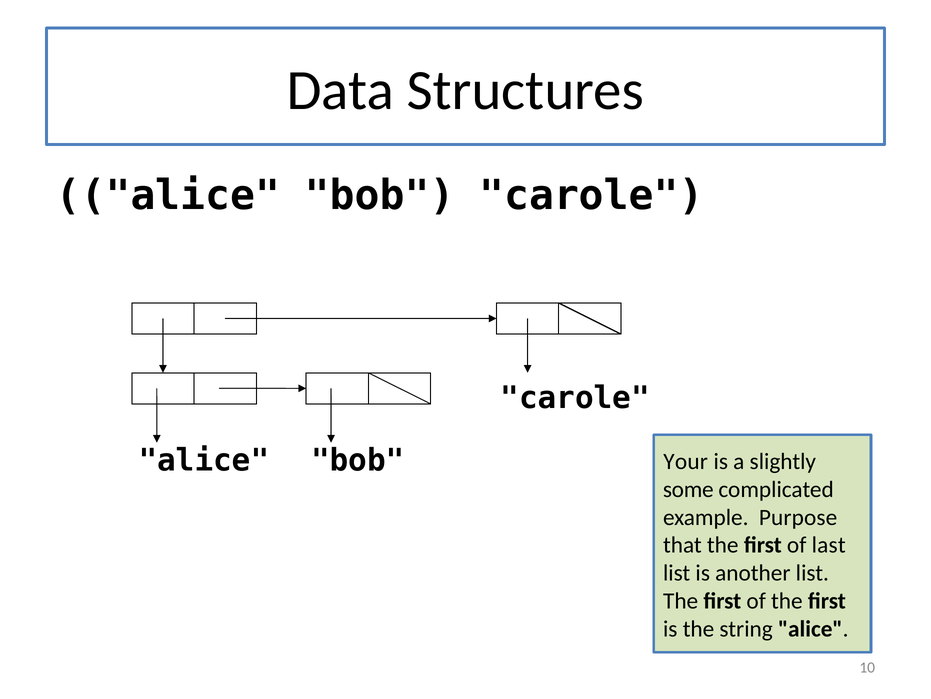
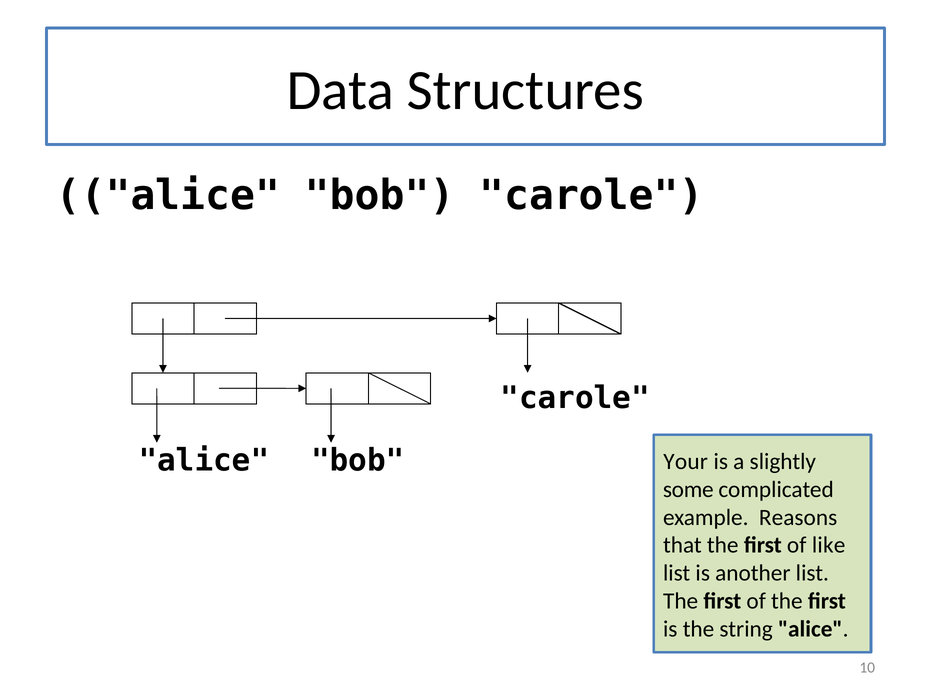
Purpose: Purpose -> Reasons (798, 517)
last: last -> like (829, 545)
